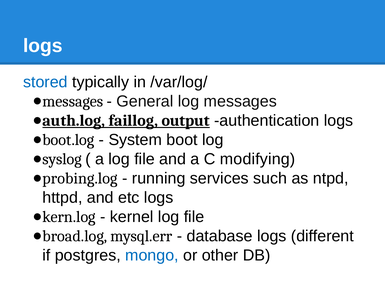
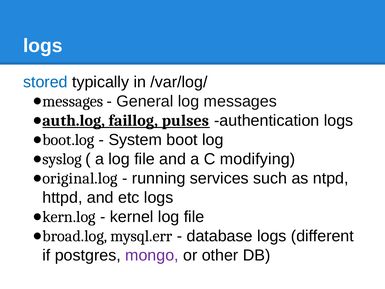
output: output -> pulses (185, 120)
probing.log: probing.log -> original.log (80, 178)
mongo colour: blue -> purple (152, 255)
